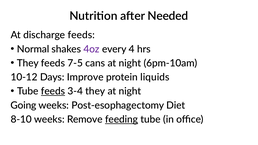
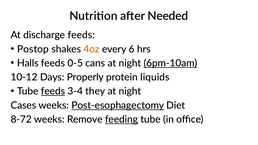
Normal: Normal -> Postop (33, 49)
4oz colour: purple -> orange (92, 49)
4: 4 -> 6 (132, 49)
They: They -> Halls (28, 63)
7-5: 7-5 -> 0-5 (75, 63)
6pm-10am underline: none -> present (170, 63)
Improve: Improve -> Properly (85, 77)
Going: Going -> Cases (23, 105)
Post-esophagectomy underline: none -> present (118, 105)
8-10: 8-10 -> 8-72 (21, 119)
